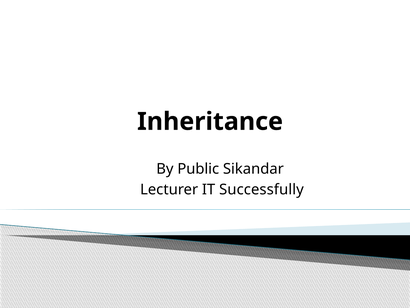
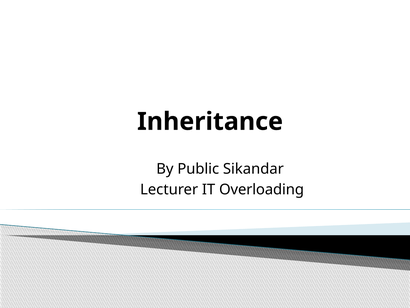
Successfully: Successfully -> Overloading (262, 189)
